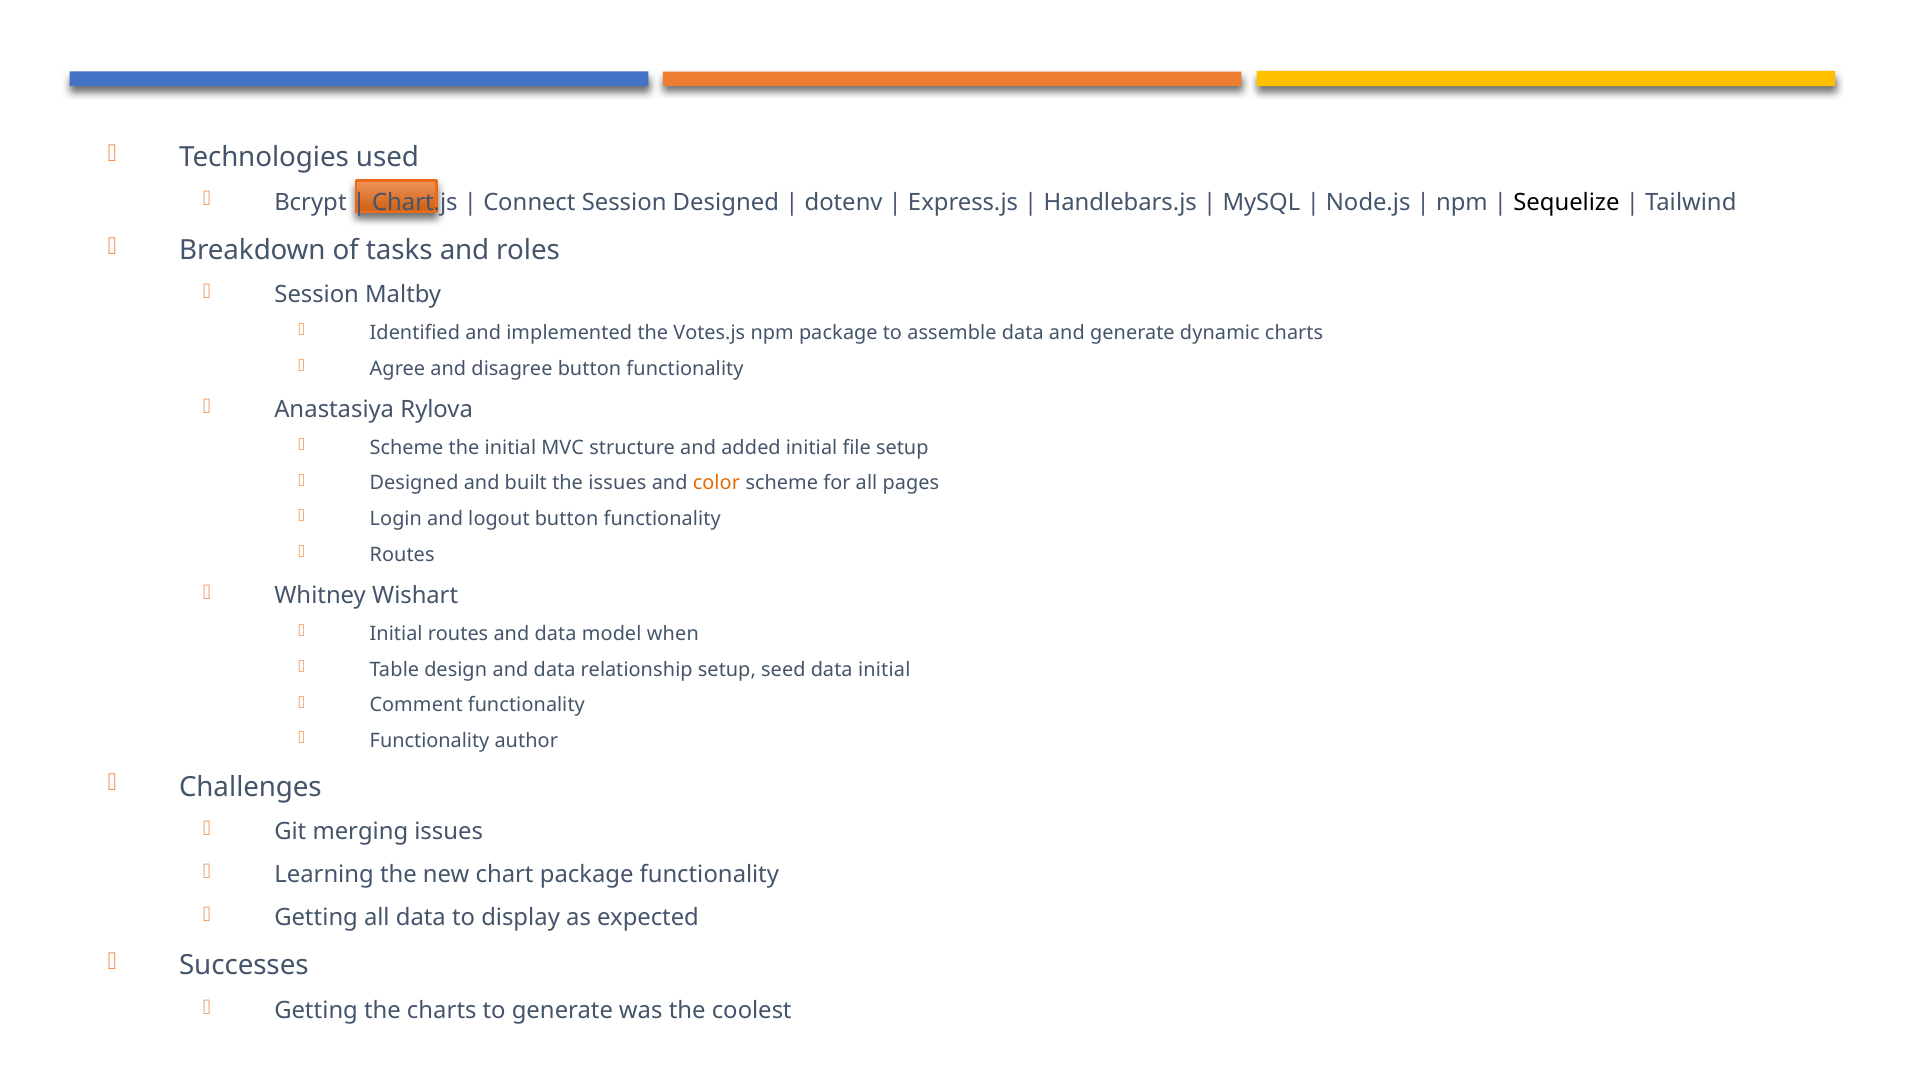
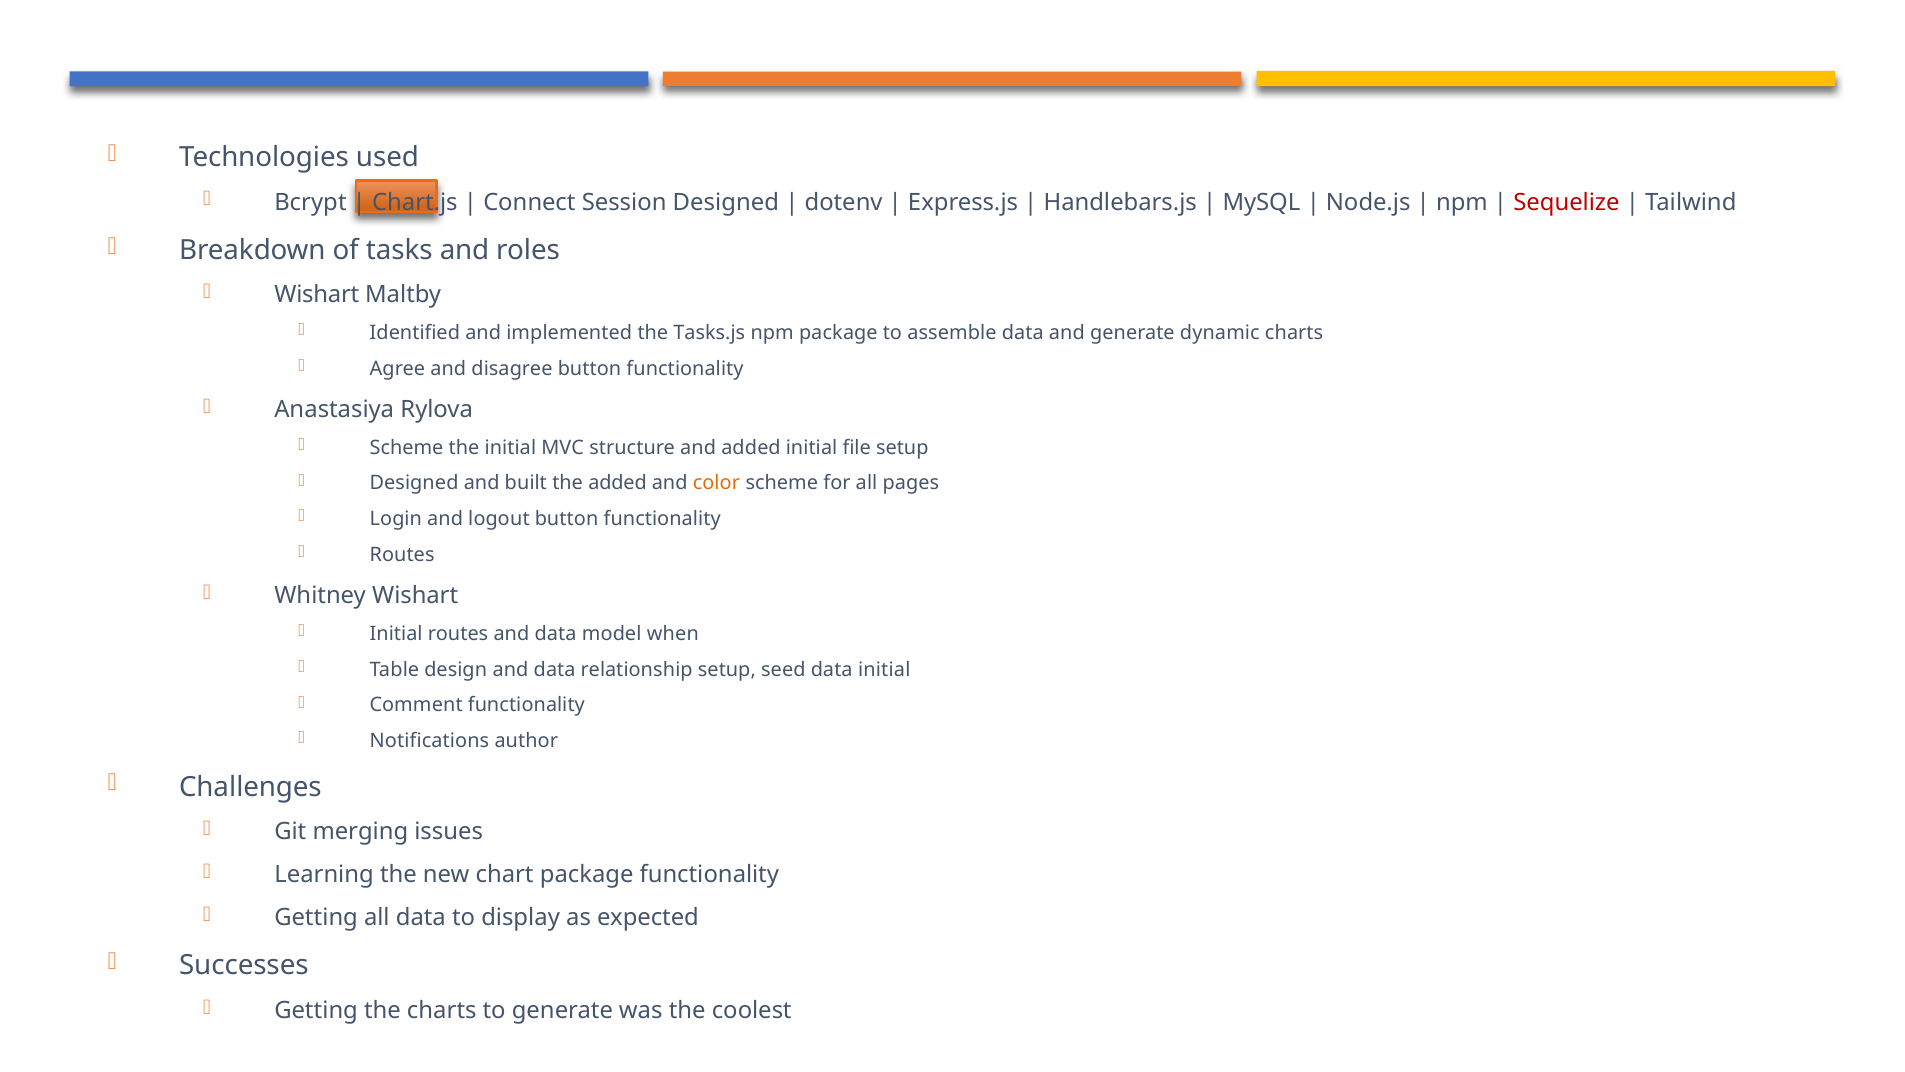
Sequelize colour: black -> red (1566, 202)
Session: Session -> Wishart (317, 295)
Votes.js: Votes.js -> Tasks.js (709, 333)
the issues: issues -> added (618, 483)
Functionality: Functionality -> Notifications (430, 741)
